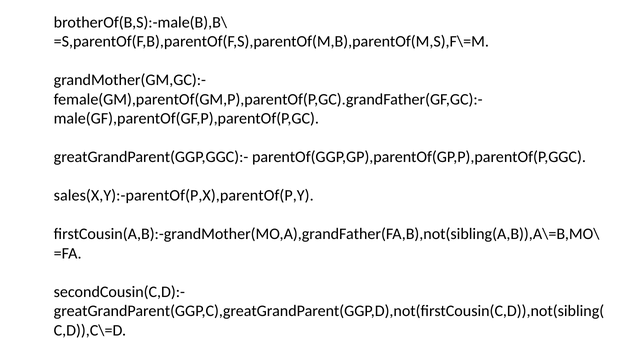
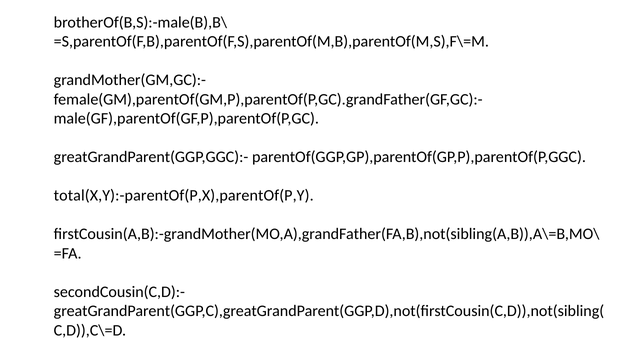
sales(X,Y):-parentOf(P,X),parentOf(P,Y: sales(X,Y):-parentOf(P,X),parentOf(P,Y -> total(X,Y):-parentOf(P,X),parentOf(P,Y (184, 196)
